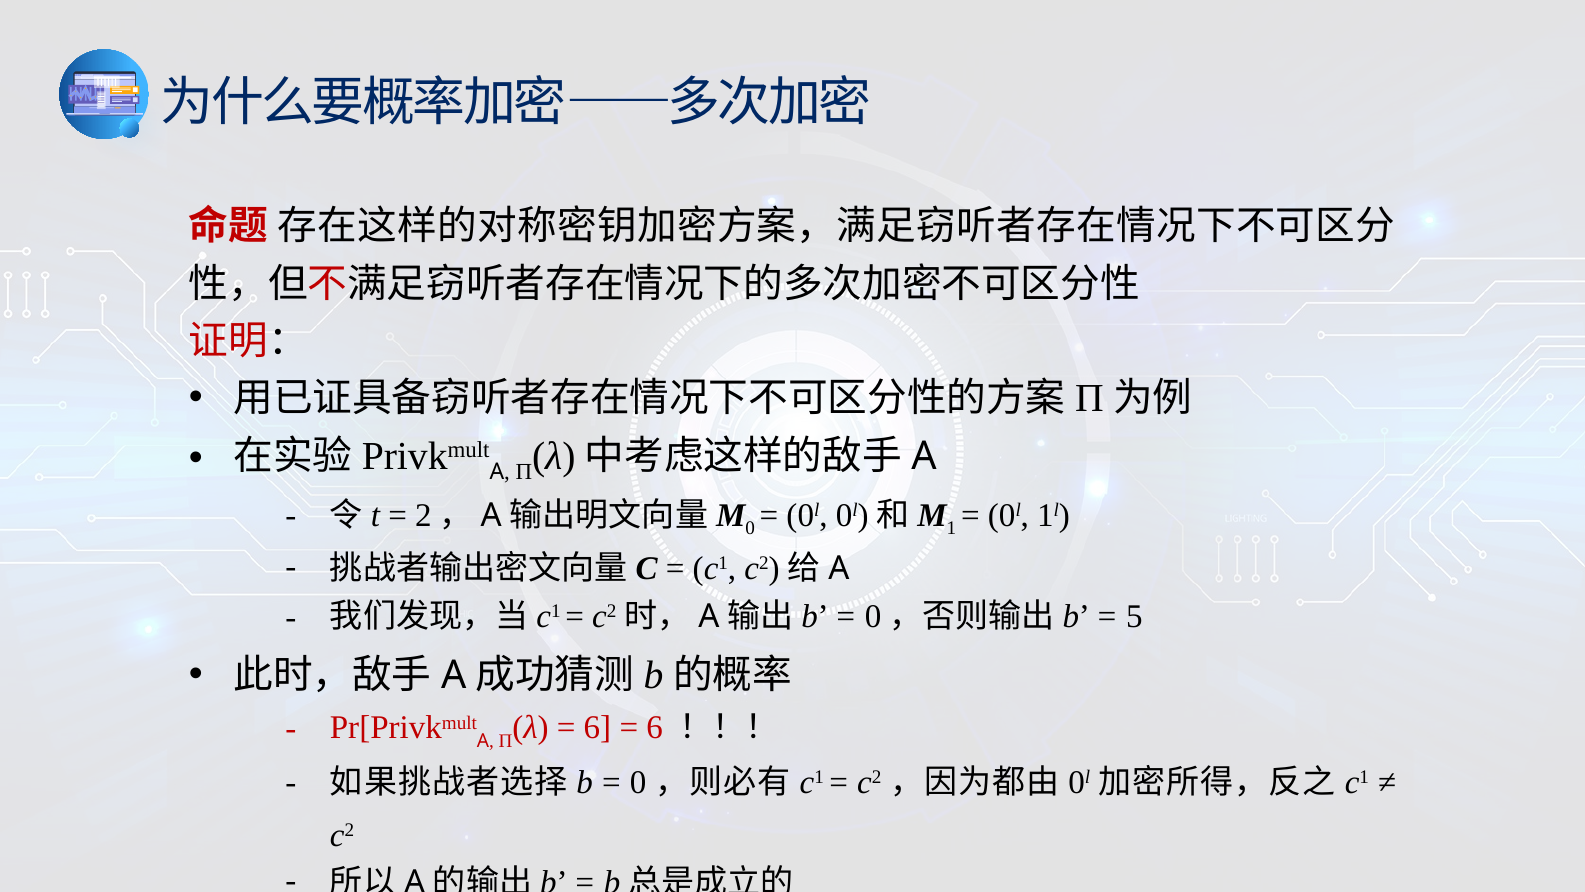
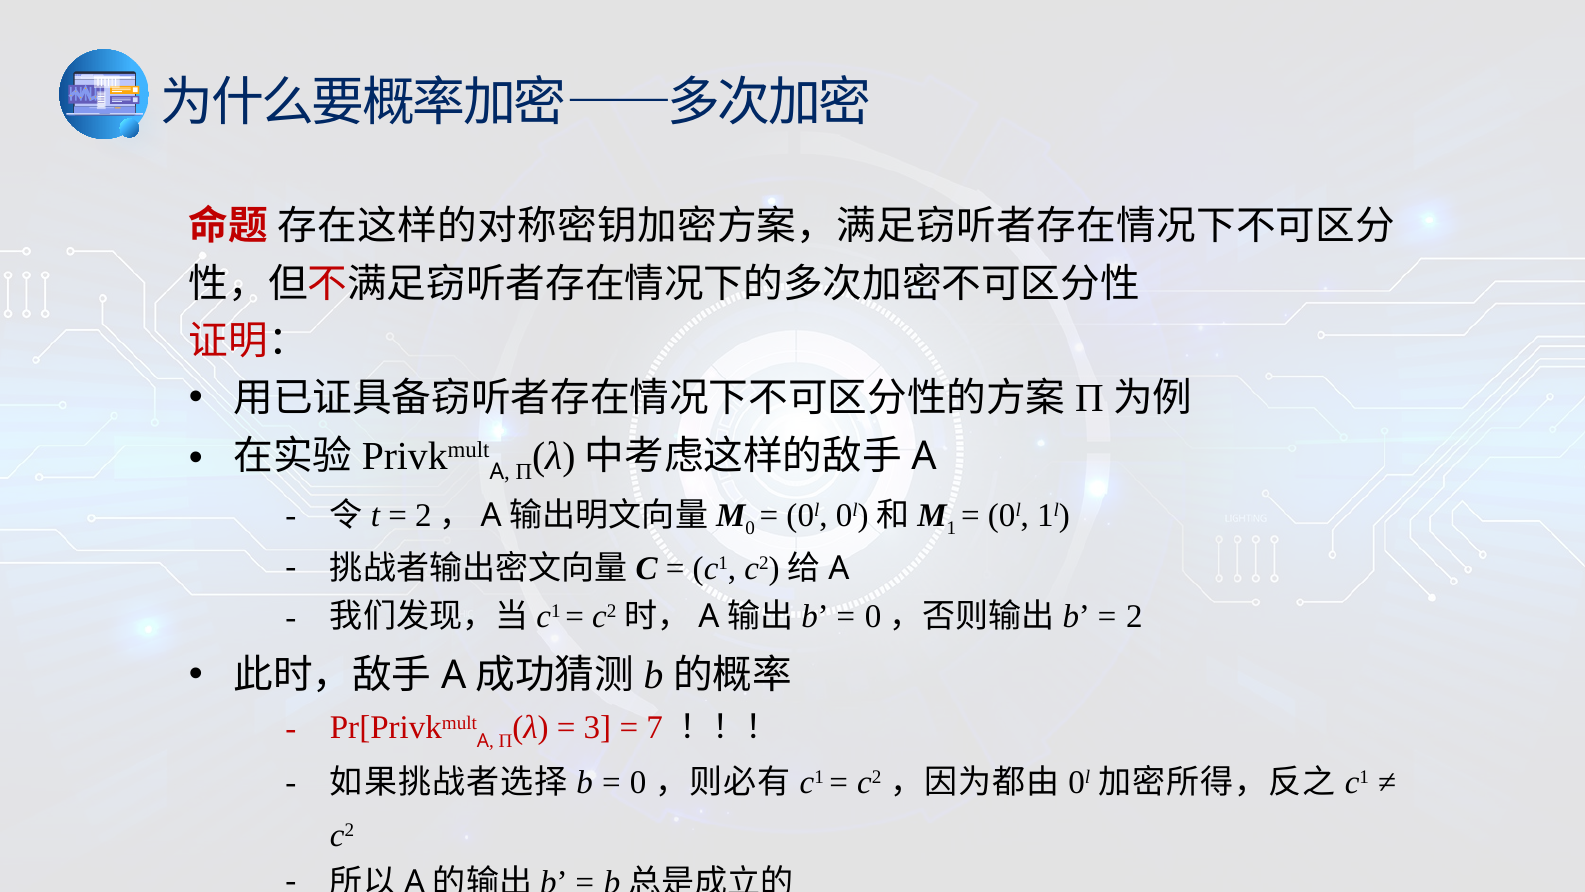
5: 5 -> 2 (1134, 617)
6: 6 -> 3 (597, 728)
6: 6 -> 7 (655, 728)
